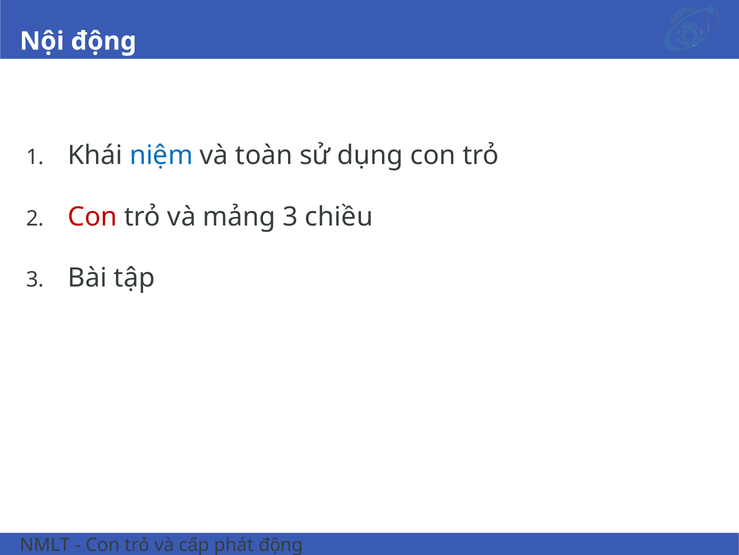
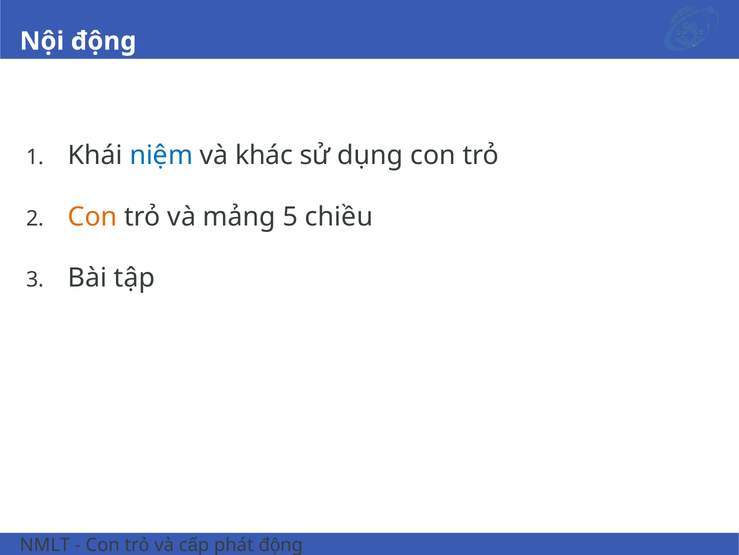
toàn: toàn -> khác (264, 155)
Con colour: red -> orange (93, 216)
mảng 3: 3 -> 5 (290, 216)
